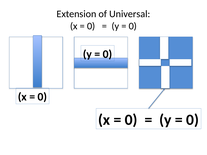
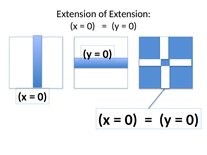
of Universal: Universal -> Extension (130, 14)
